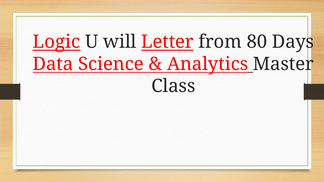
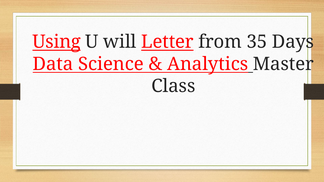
Logic: Logic -> Using (57, 42)
80: 80 -> 35 (257, 42)
